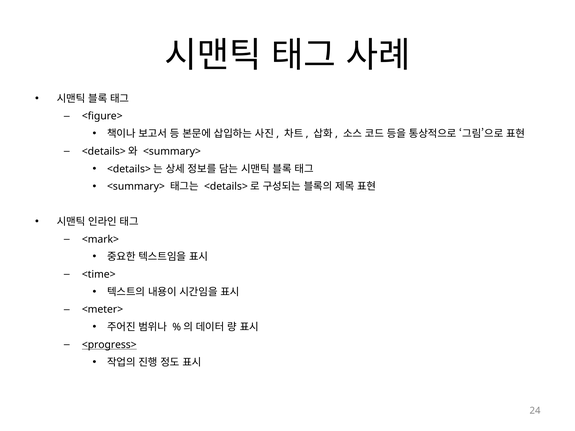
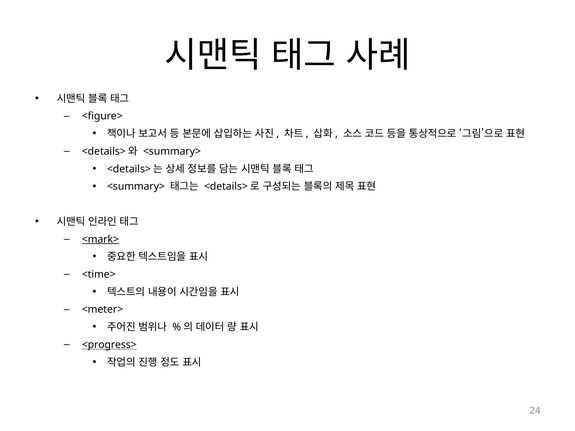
<mark> underline: none -> present (100, 239)
